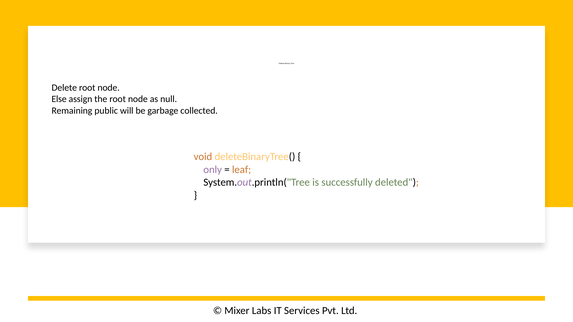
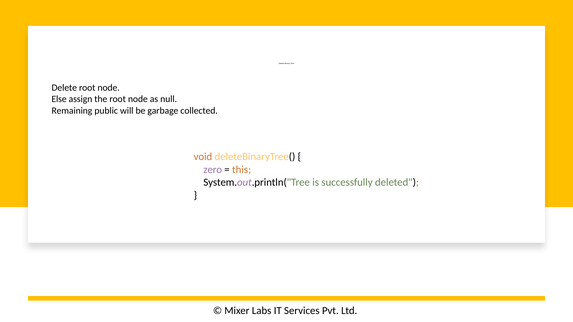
only: only -> zero (213, 170)
leaf: leaf -> this (242, 170)
